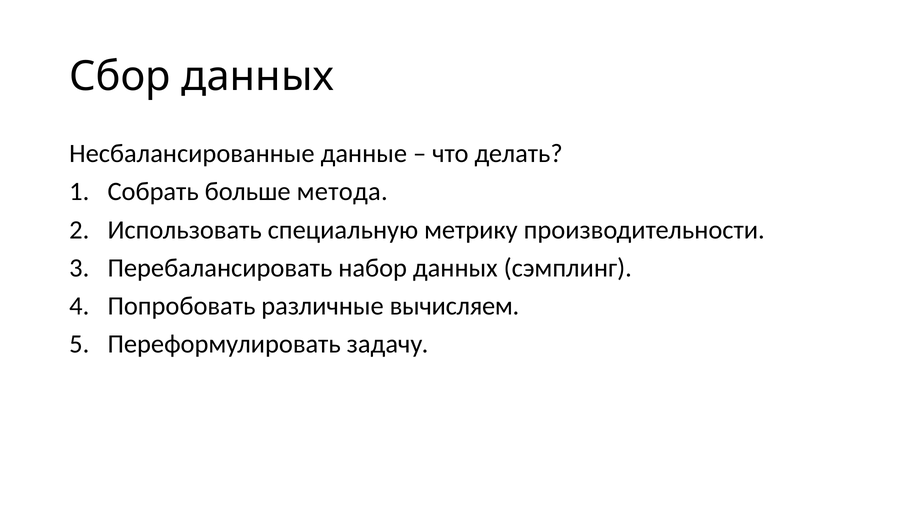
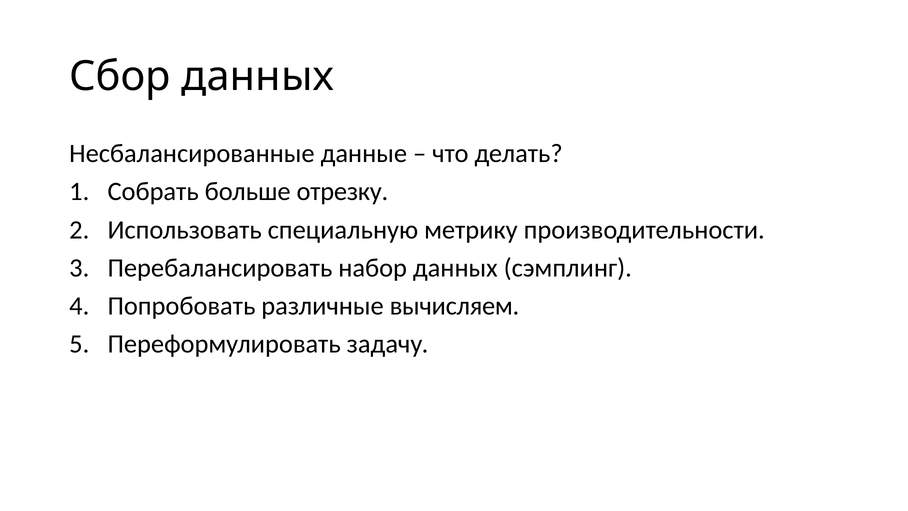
метода: метода -> отрезку (342, 192)
